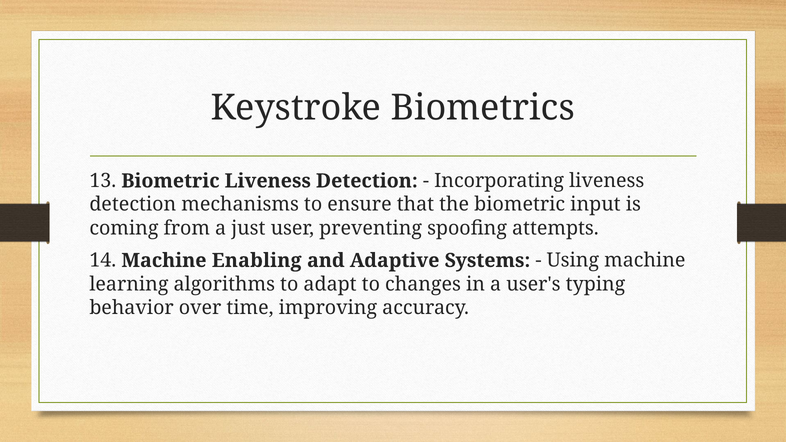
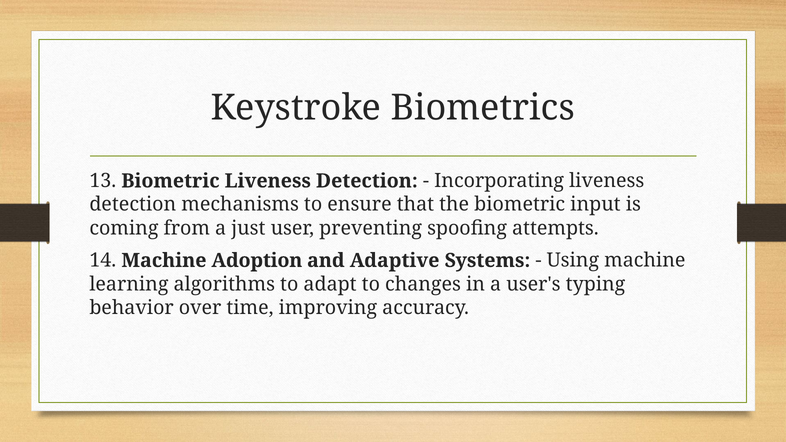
Enabling: Enabling -> Adoption (257, 261)
